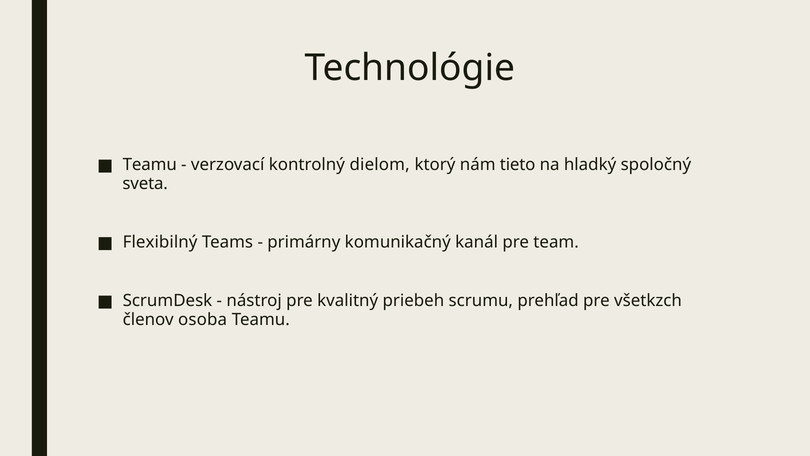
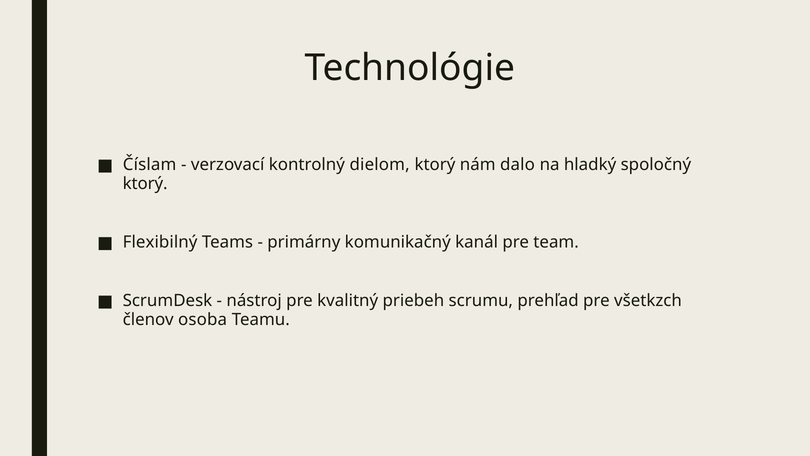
Teamu: Teamu -> Číslam (150, 165)
tieto: tieto -> dalo (517, 165)
sveta: sveta -> ktorý (145, 184)
